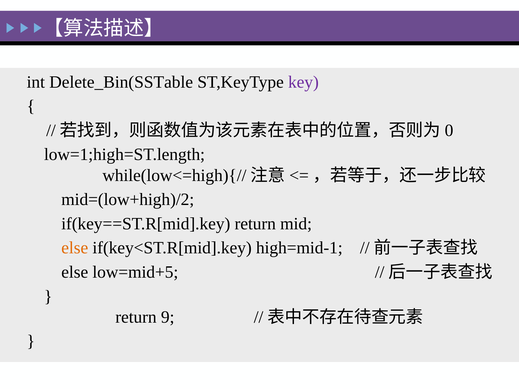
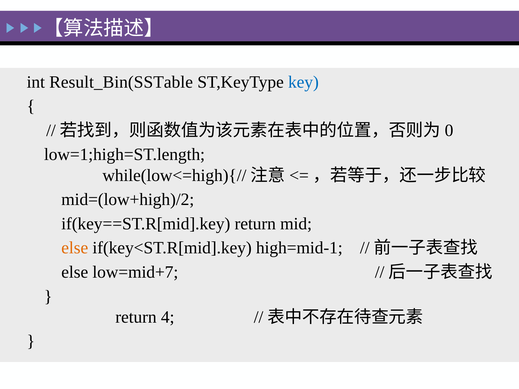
Delete_Bin(SSTable: Delete_Bin(SSTable -> Result_Bin(SSTable (121, 82)
key colour: purple -> blue (303, 82)
low=mid+5: low=mid+5 -> low=mid+7 (135, 272)
9: 9 -> 4 (168, 317)
